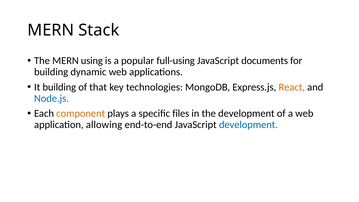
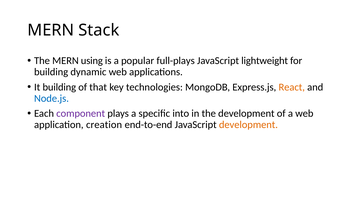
full-using: full-using -> full-plays (176, 61)
documents: documents -> lightweight (265, 61)
component colour: orange -> purple (81, 113)
files: files -> into (181, 113)
allowing: allowing -> creation (104, 125)
development colour: blue -> orange (248, 125)
